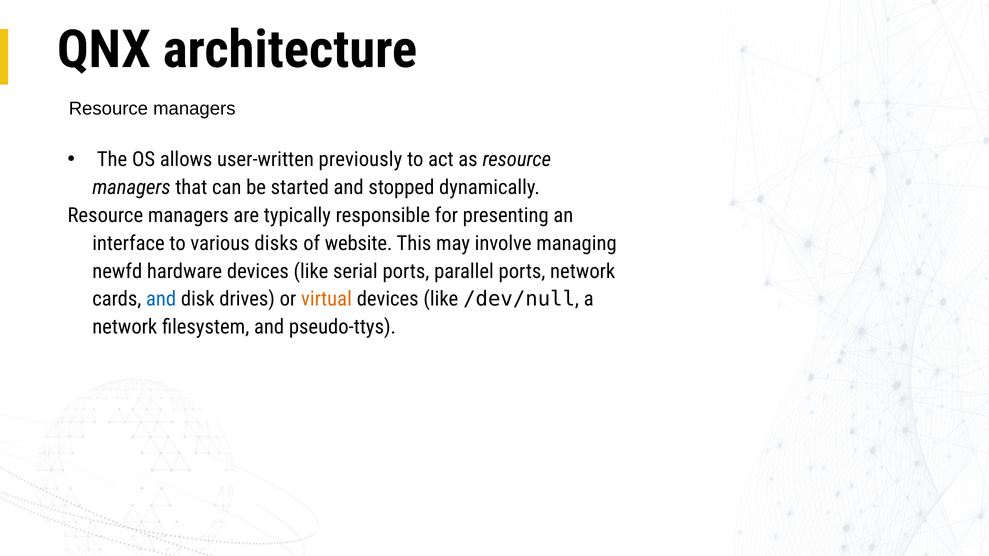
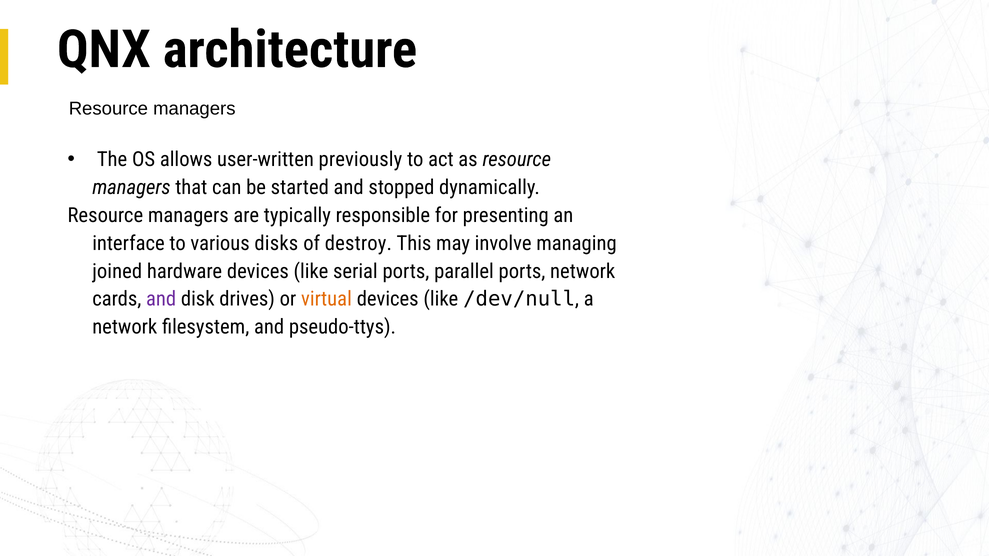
website: website -> destroy (358, 243)
newfd: newfd -> joined (117, 271)
and colour: blue -> purple (161, 299)
